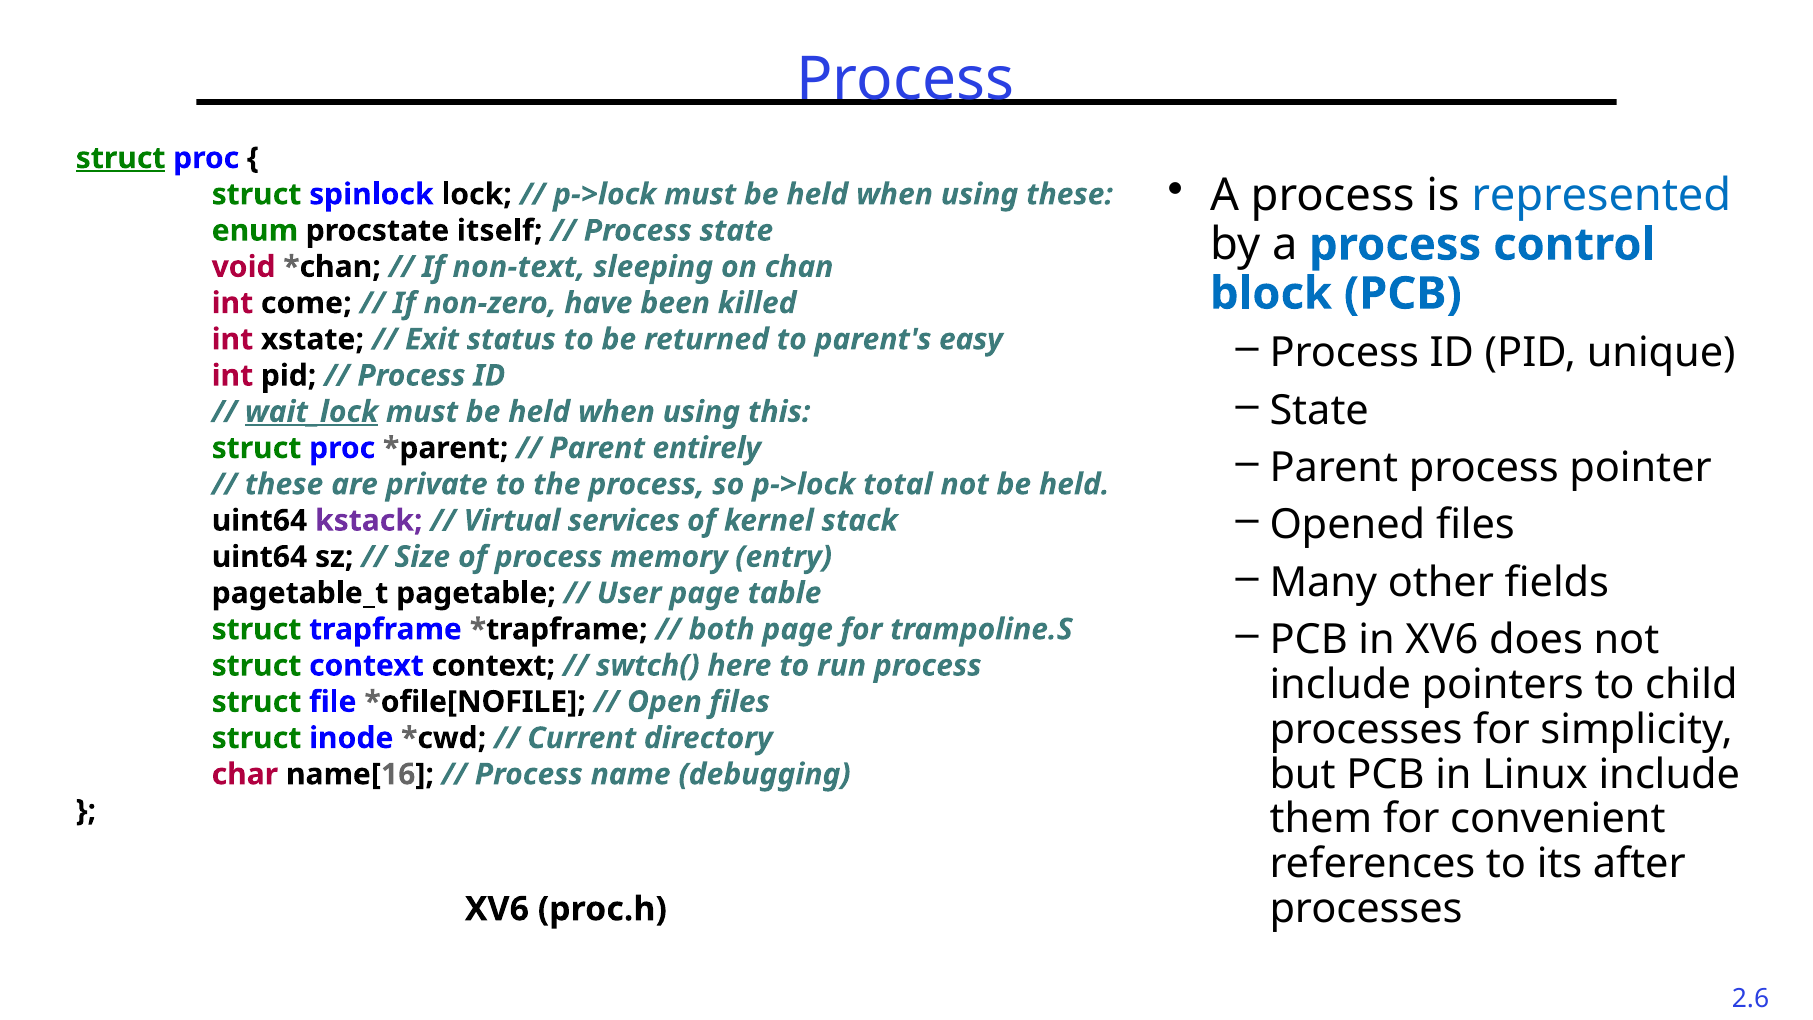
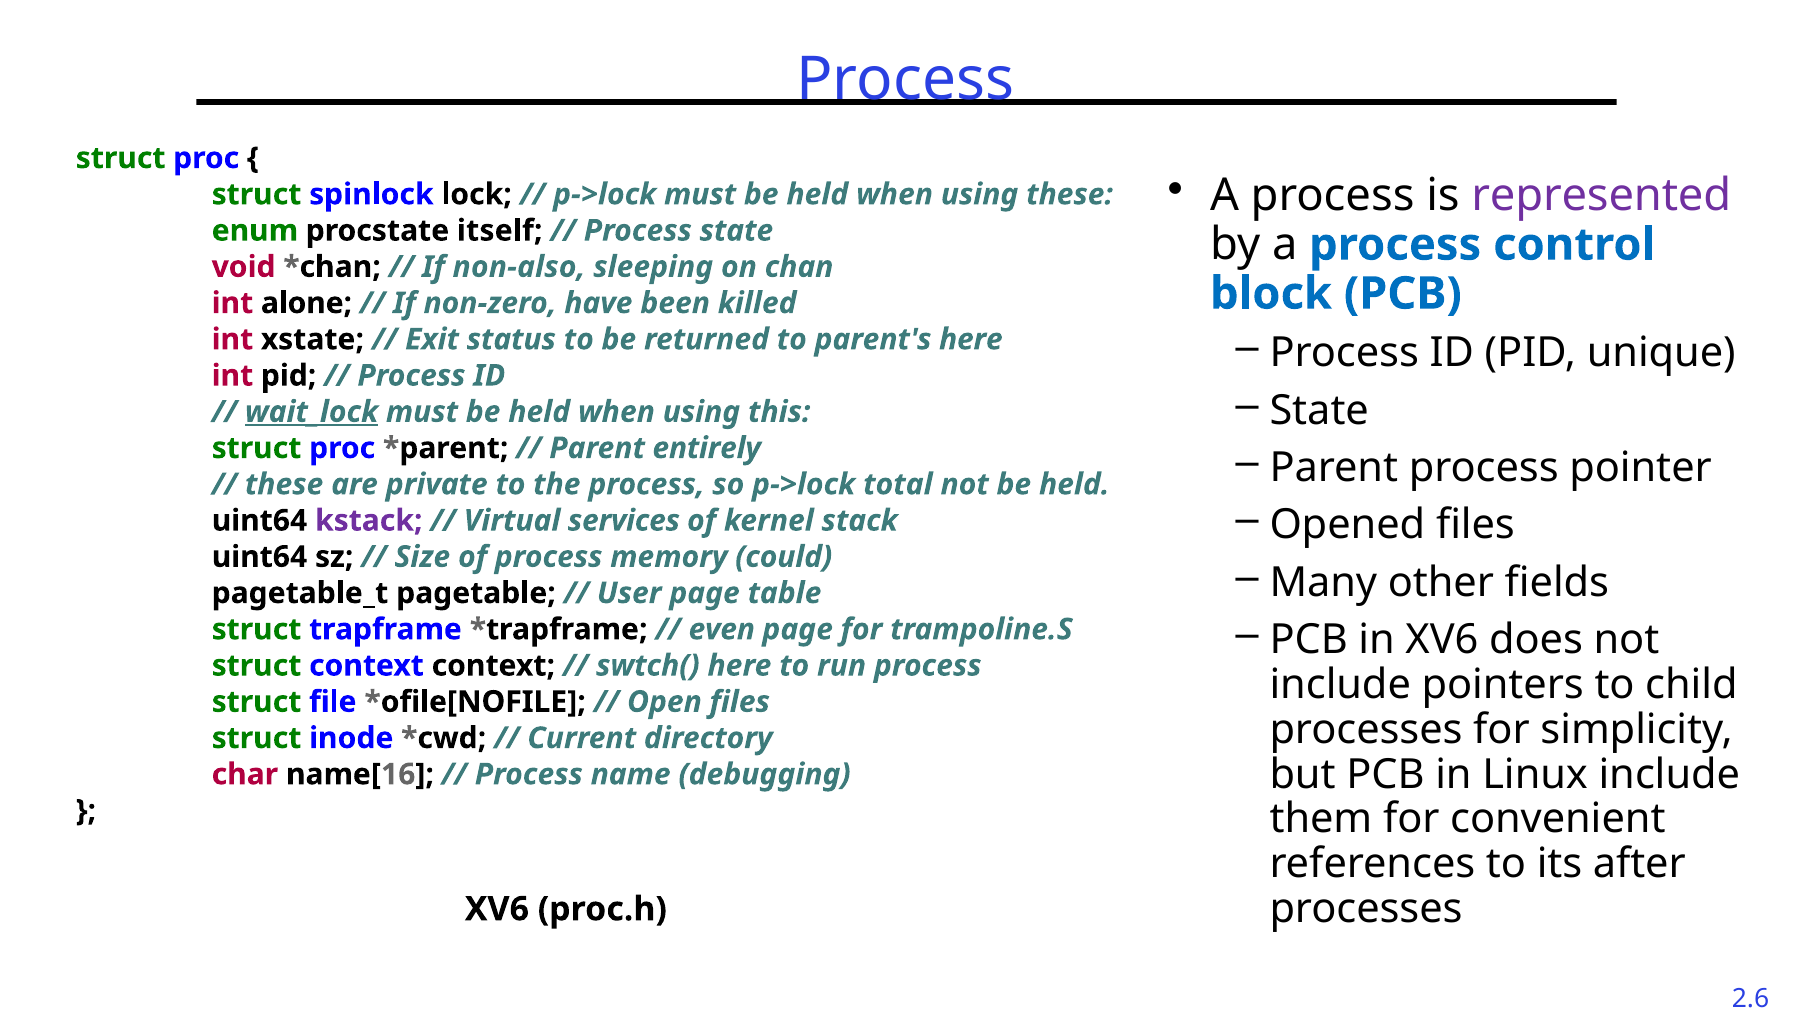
struct underline: present -> none (121, 158)
represented colour: blue -> purple (1601, 196)
non-text: non-text -> non-also (519, 267)
come: come -> alone (306, 303)
parent's easy: easy -> here (971, 339)
entry: entry -> could (784, 557)
both: both -> even (722, 629)
